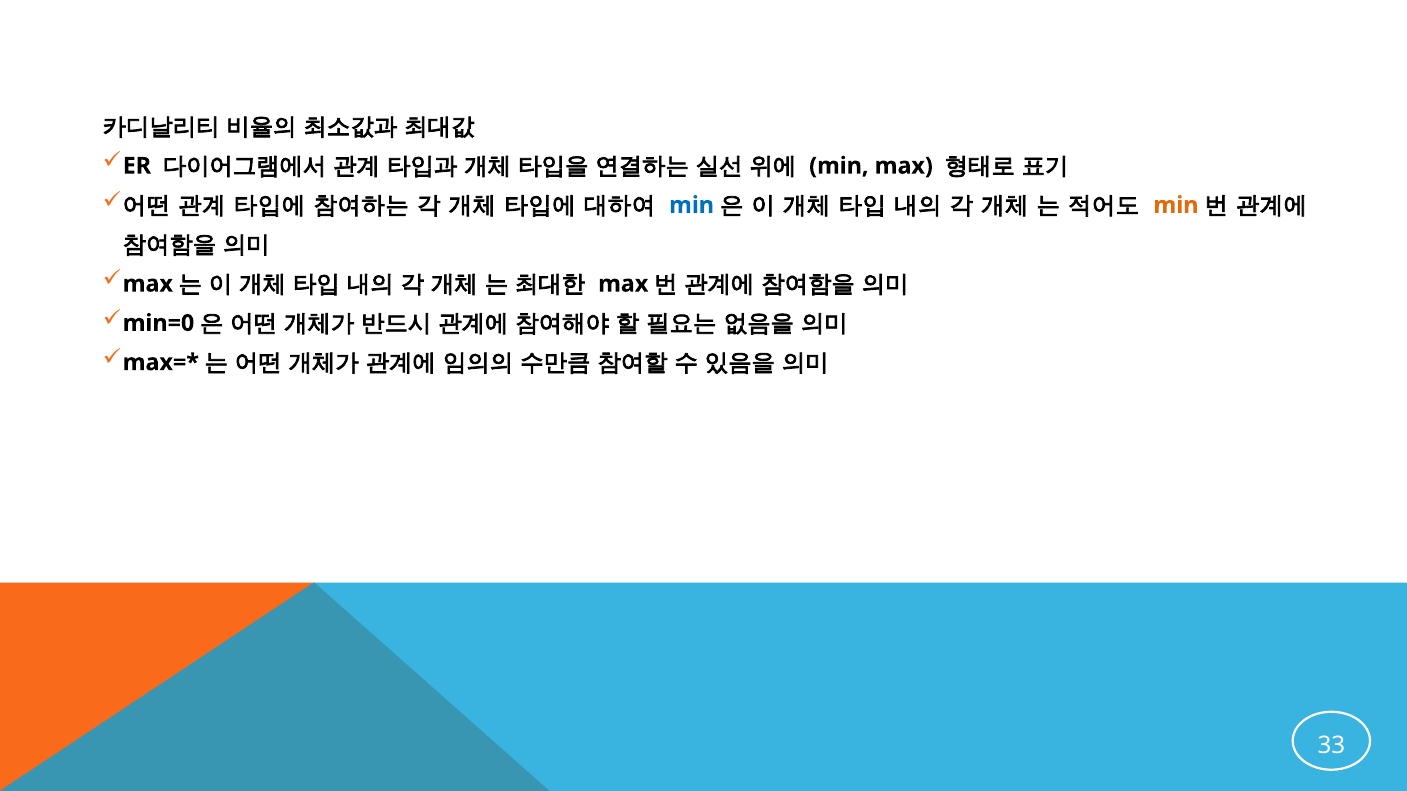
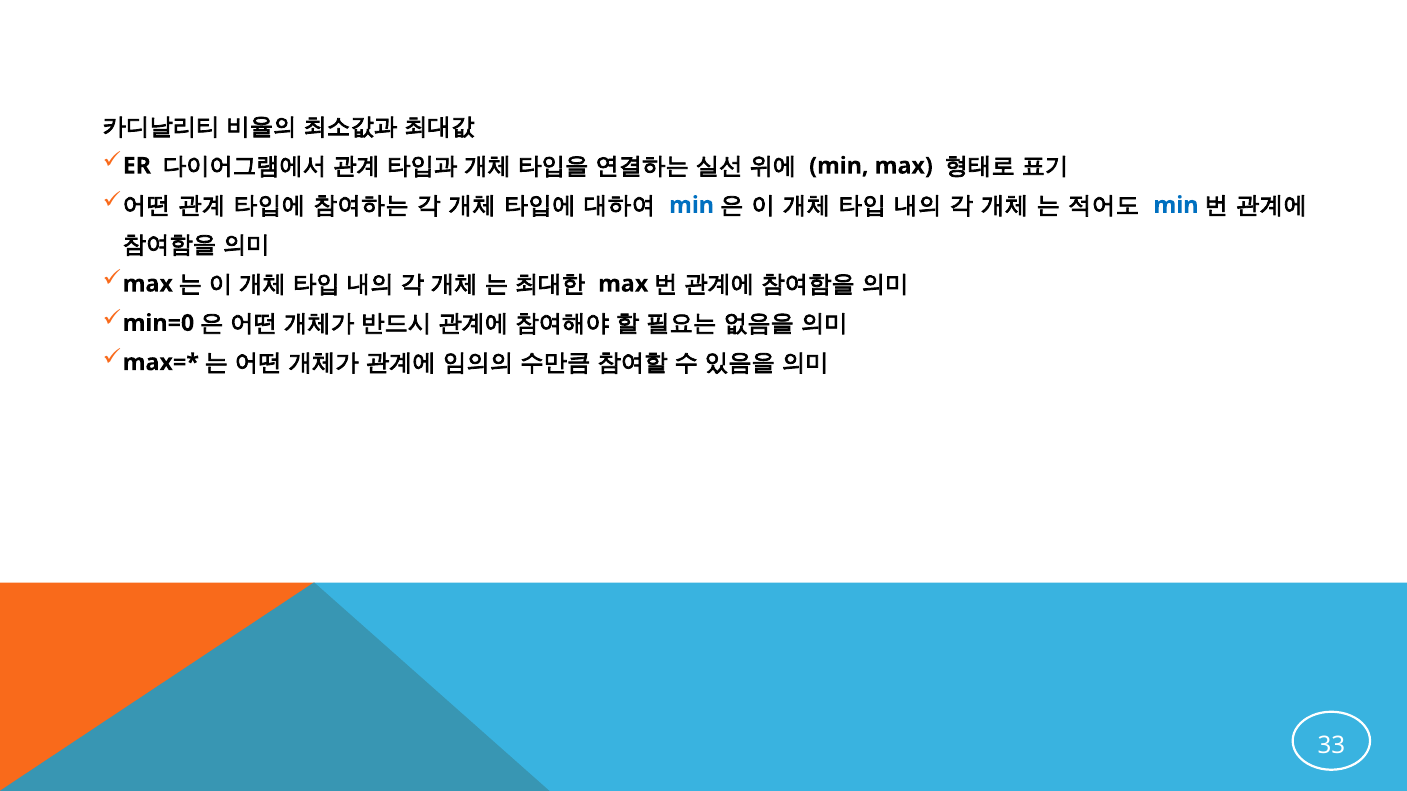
min colour: orange -> blue (1176, 205)
